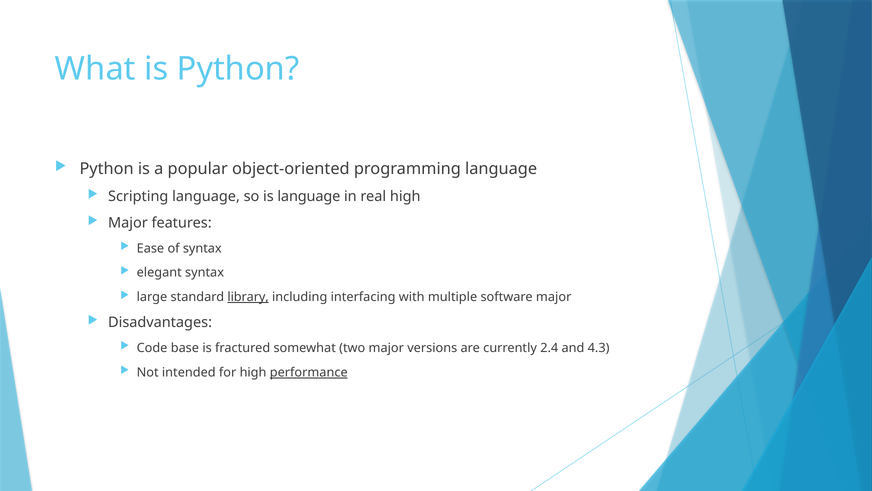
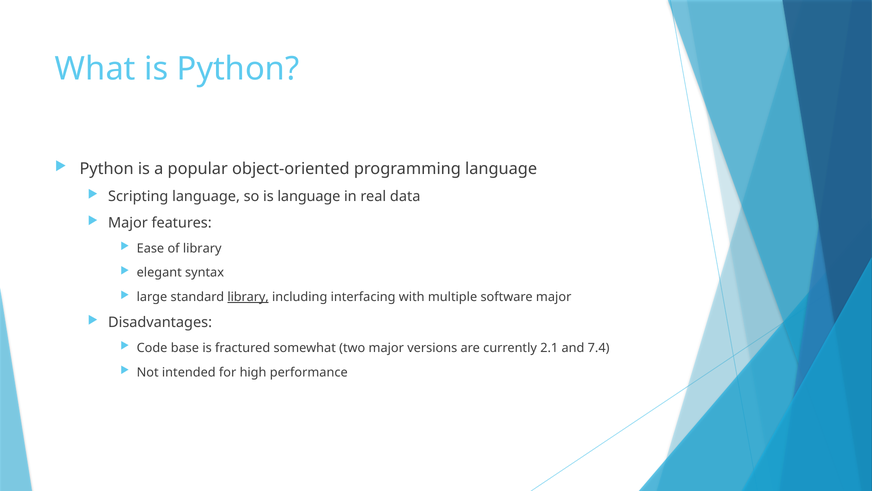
real high: high -> data (405, 196)
of syntax: syntax -> library (202, 248)
2.4: 2.4 -> 2.1 (549, 348)
4.3: 4.3 -> 7.4 (599, 348)
performance underline: present -> none (309, 372)
